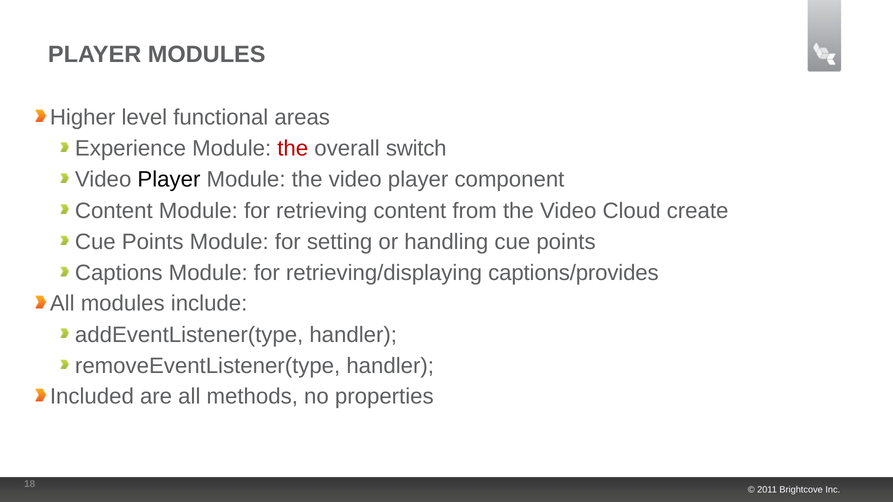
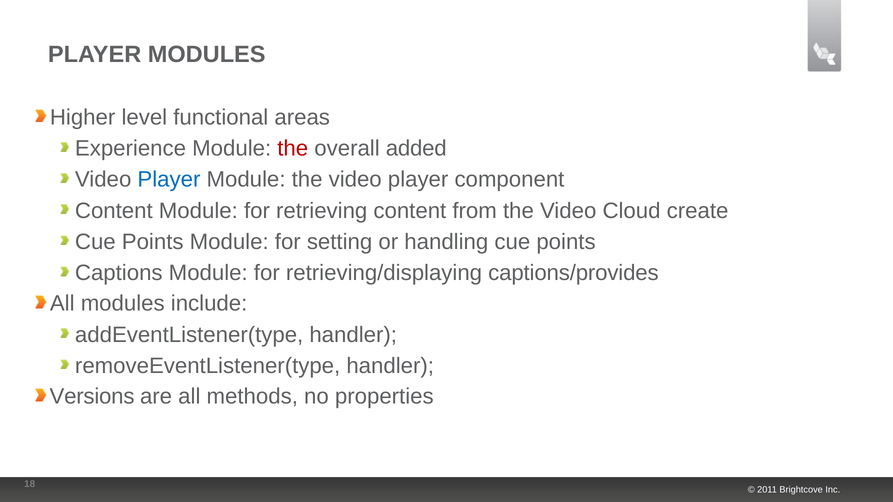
switch: switch -> added (416, 149)
Player colour: black -> blue (169, 180)
Included: Included -> Versions (92, 397)
